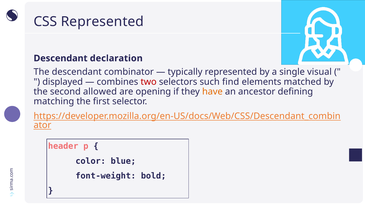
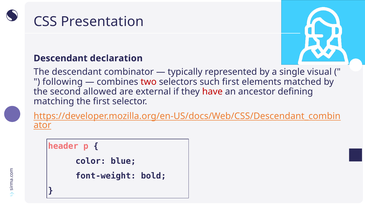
CSS Represented: Represented -> Presentation (102, 22)
displayed: displayed -> following (63, 82)
such find: find -> first (231, 82)
opening: opening -> external (153, 92)
have colour: orange -> red (212, 92)
